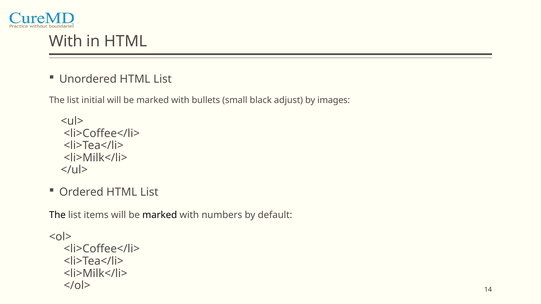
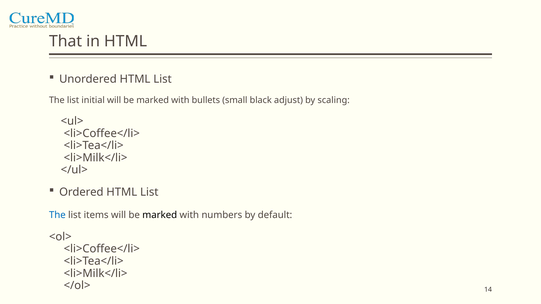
With: With -> That (66, 41)
images: images -> scaling (334, 100)
The colour: black -> blue (57, 215)
